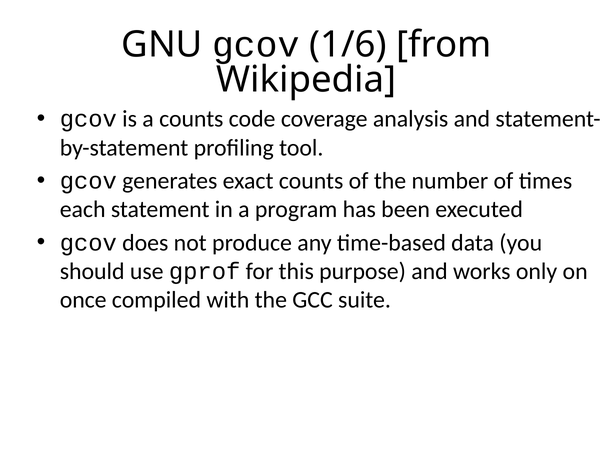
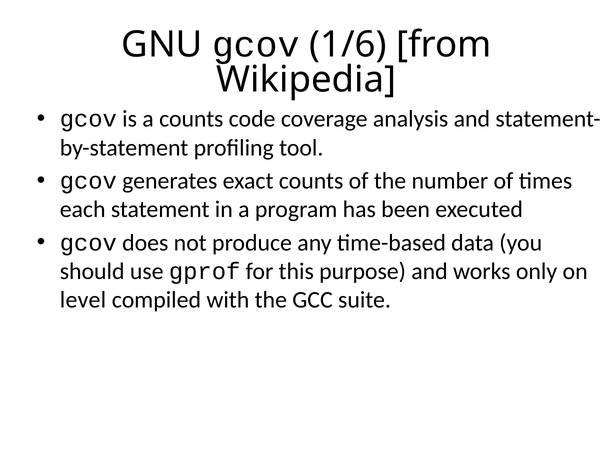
once: once -> level (83, 301)
